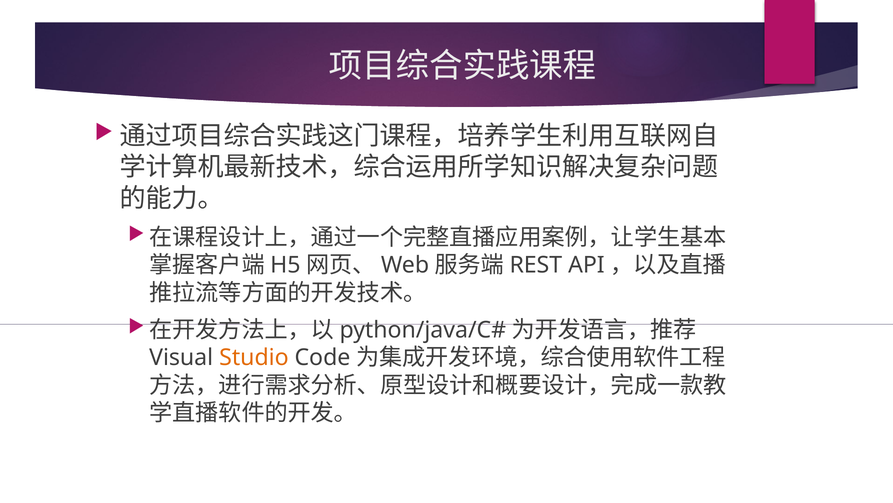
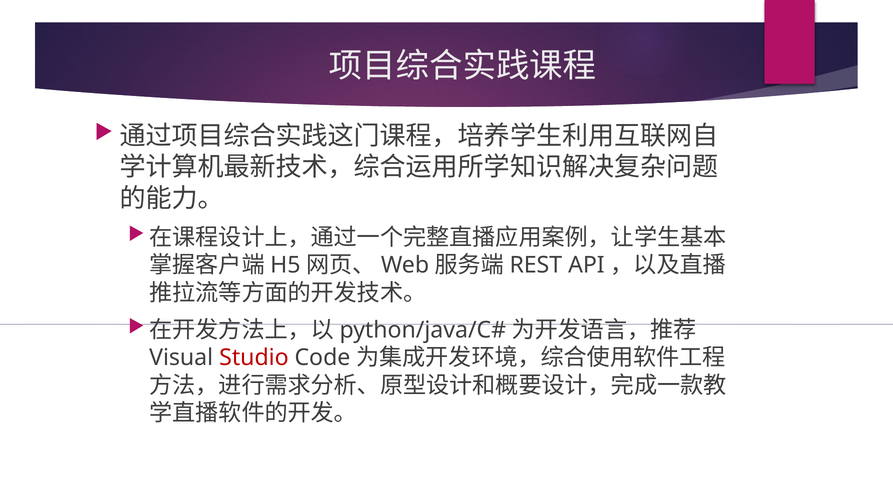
Studio colour: orange -> red (254, 357)
